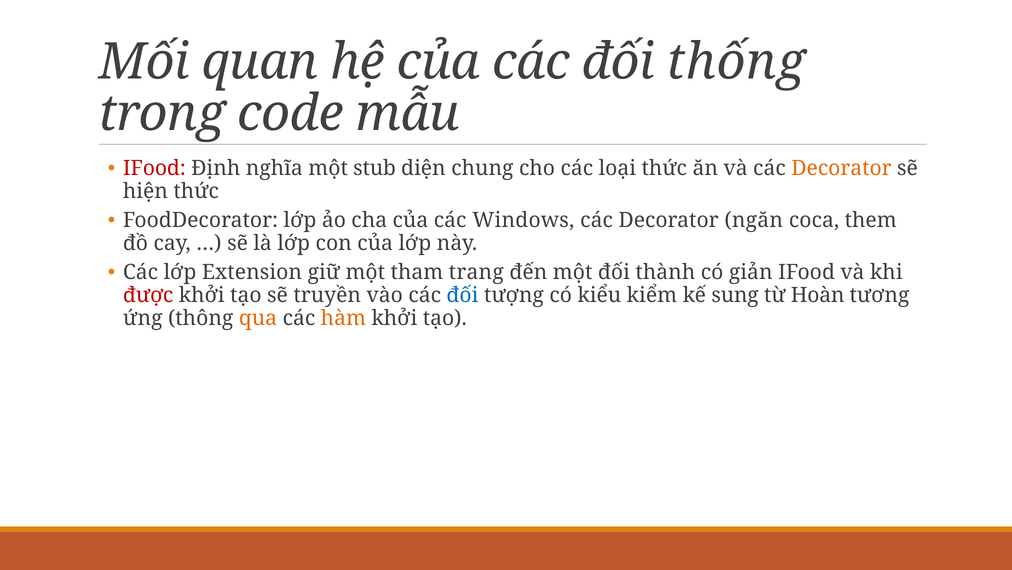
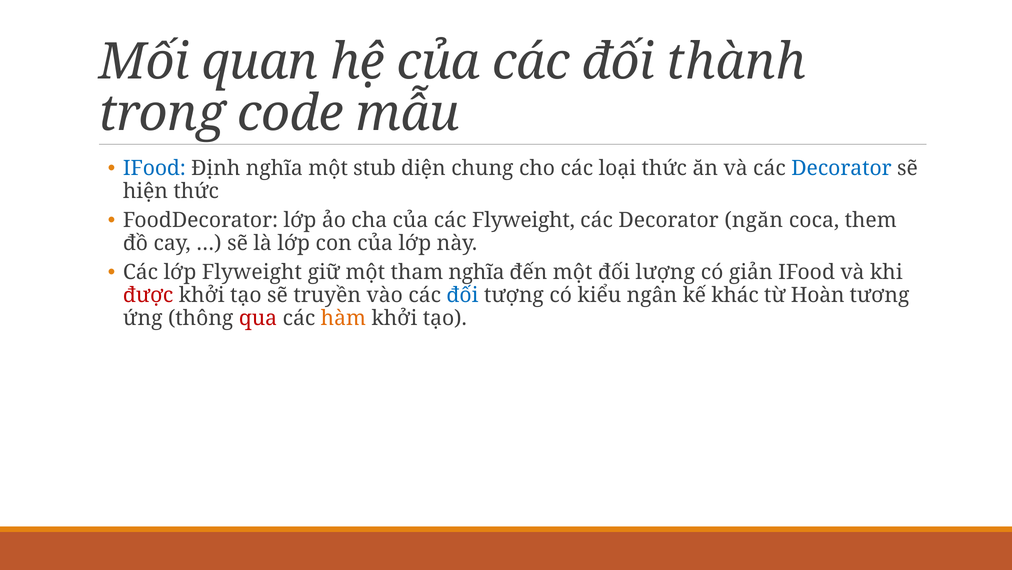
thống: thống -> thành (736, 62)
IFood colour: red -> blue (154, 168)
Decorator colour: orange -> blue (841, 168)
các Windows: Windows -> Flyweight (523, 220)
lớp Extension: Extension -> Flyweight (252, 272)
tham trang: trang -> nghĩa (476, 272)
thành: thành -> lượng (665, 272)
kiểm: kiểm -> ngân (652, 295)
sung: sung -> khác (735, 295)
qua colour: orange -> red (258, 318)
